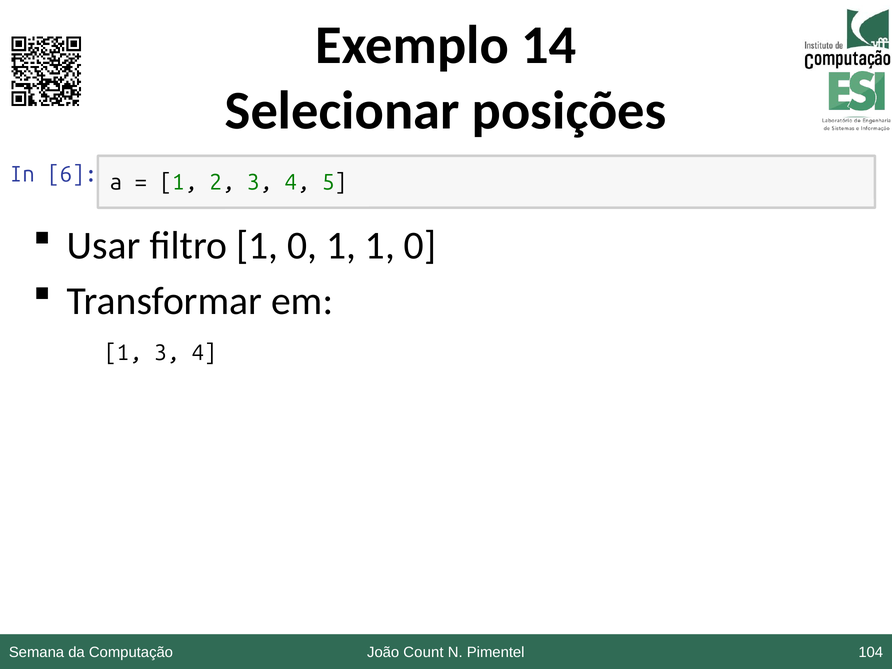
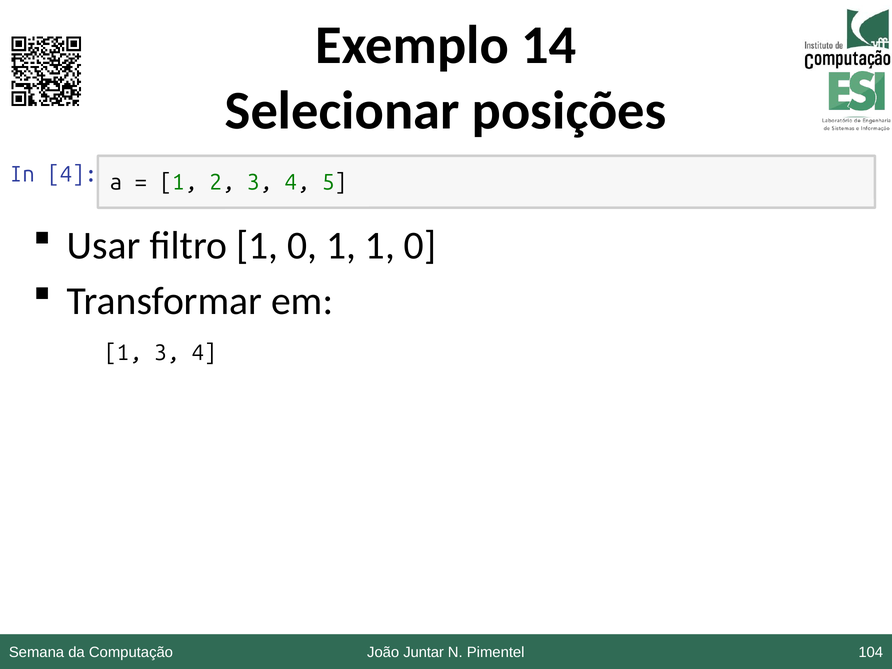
In 6: 6 -> 4 (72, 174)
Count: Count -> Juntar (424, 652)
